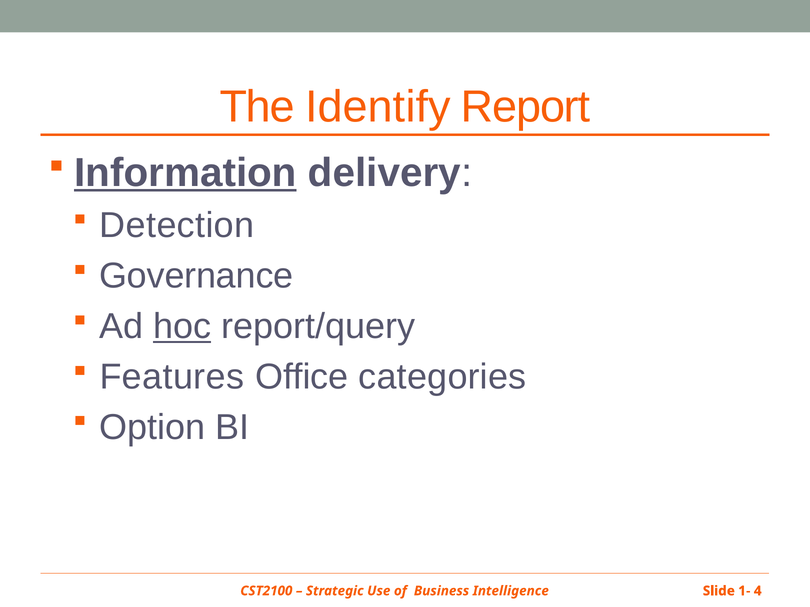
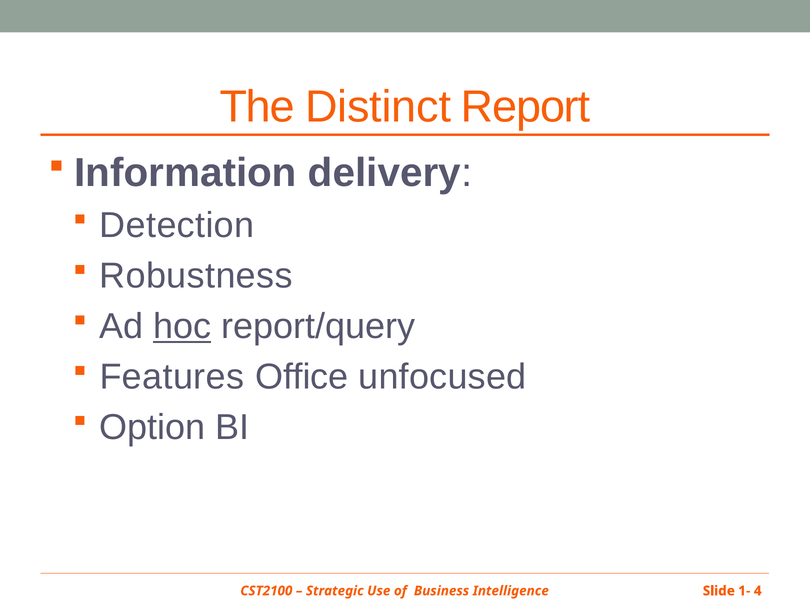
Identify: Identify -> Distinct (378, 107)
Information underline: present -> none (185, 173)
Governance: Governance -> Robustness (196, 276)
categories: categories -> unfocused (442, 377)
